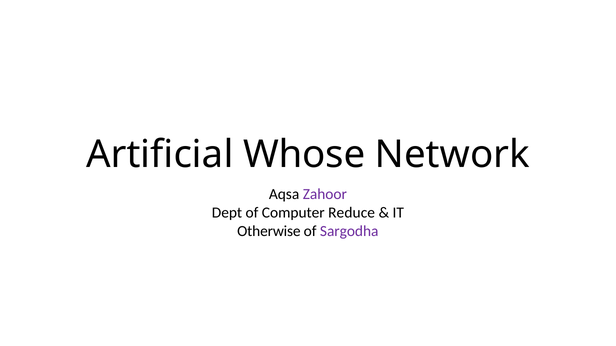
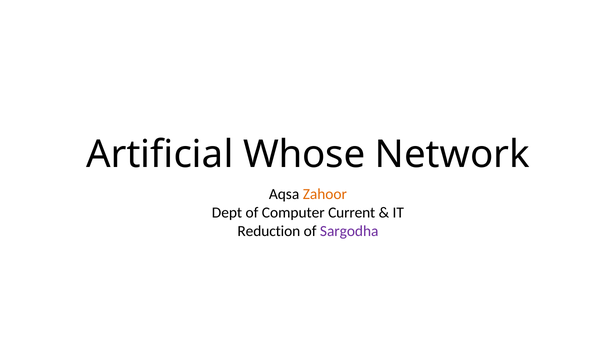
Zahoor colour: purple -> orange (325, 195)
Reduce: Reduce -> Current (352, 213)
Otherwise: Otherwise -> Reduction (269, 232)
